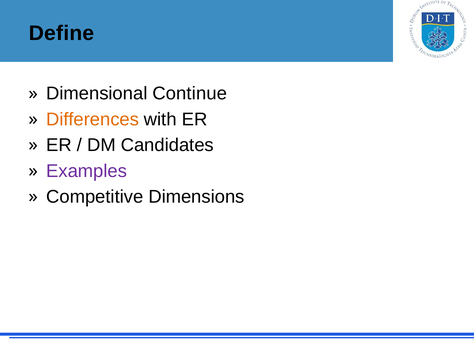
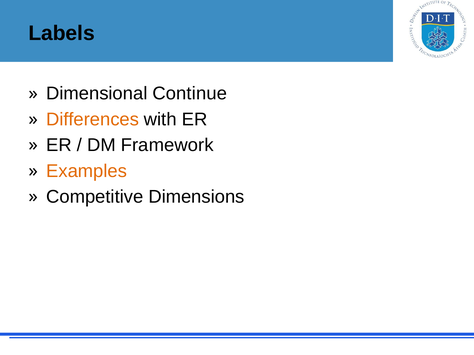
Define: Define -> Labels (62, 33)
Candidates: Candidates -> Framework (167, 145)
Examples colour: purple -> orange (87, 171)
